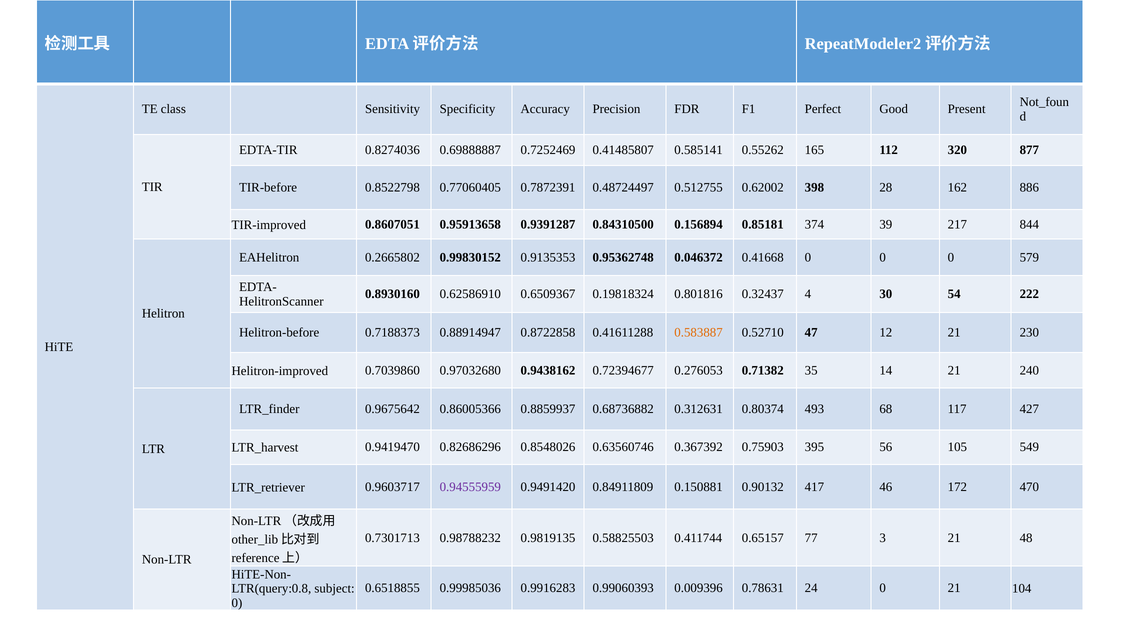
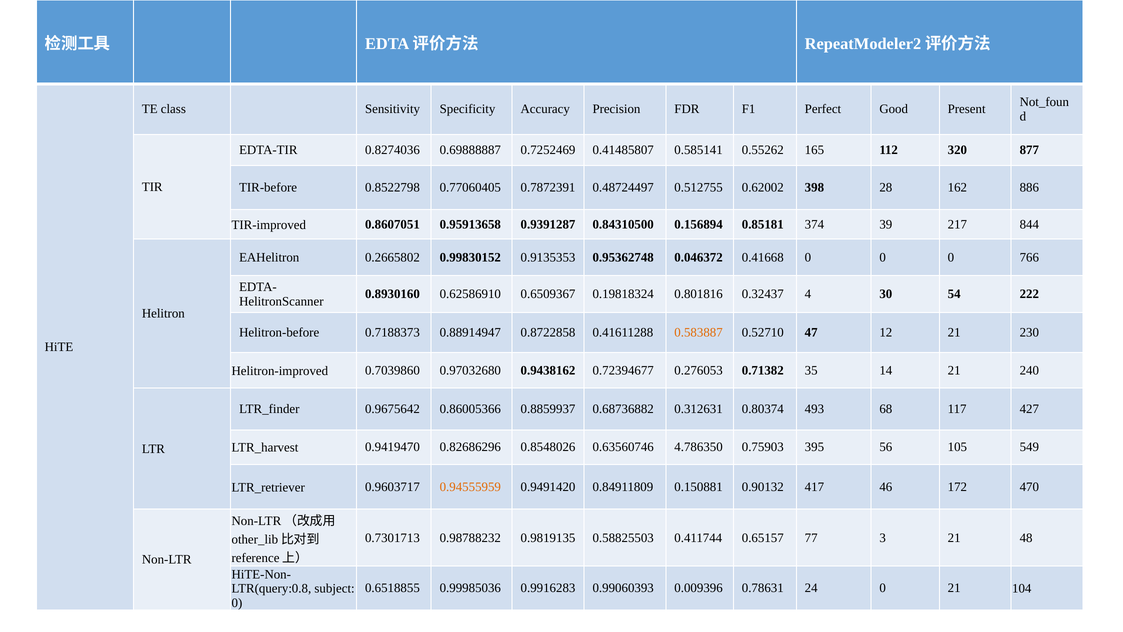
579: 579 -> 766 (1029, 257)
0.367392: 0.367392 -> 4.786350 (699, 447)
0.94555959 colour: purple -> orange (470, 487)
